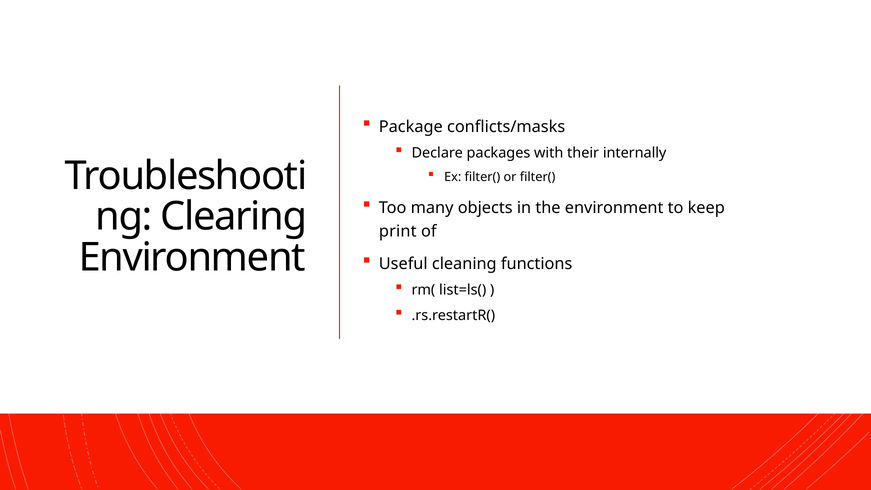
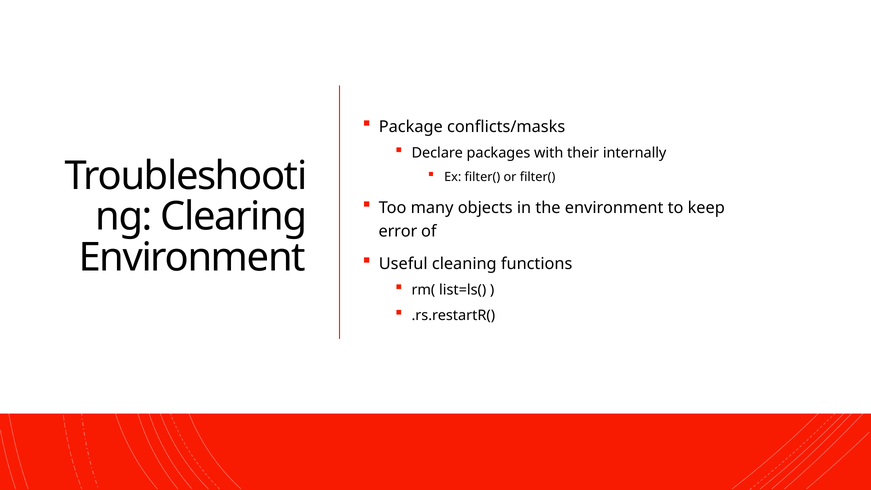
print: print -> error (398, 231)
